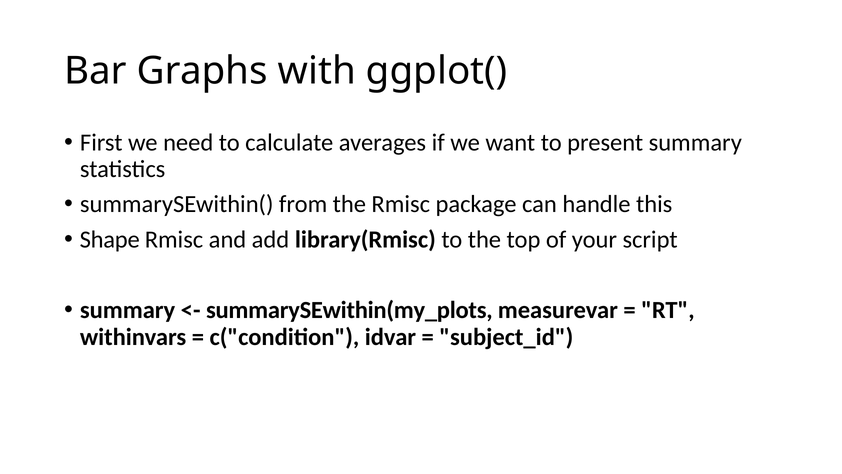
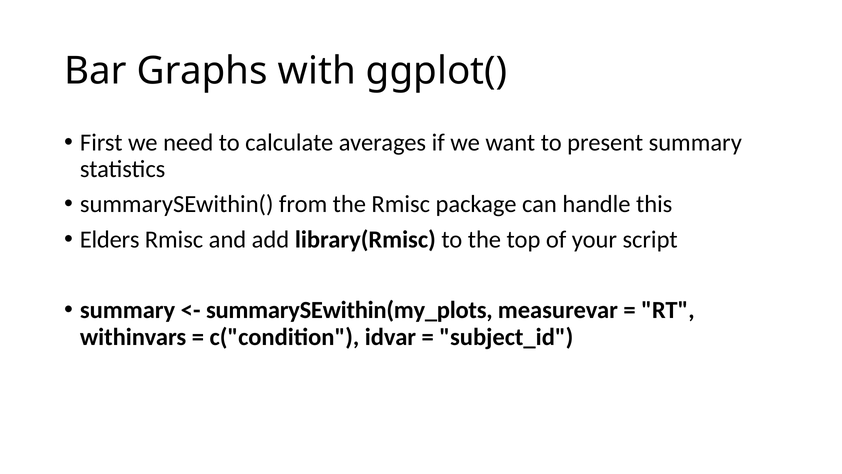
Shape: Shape -> Elders (110, 239)
